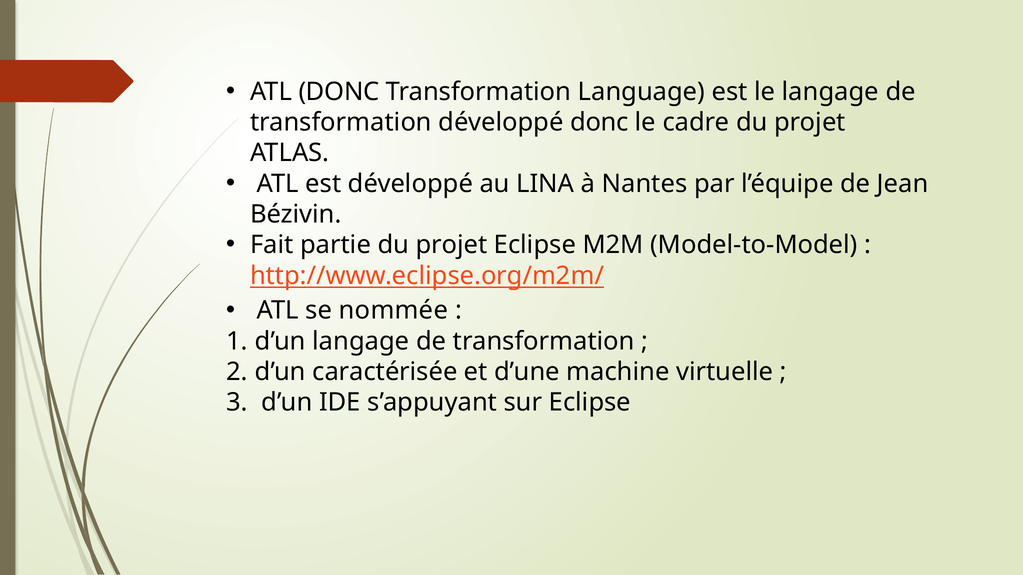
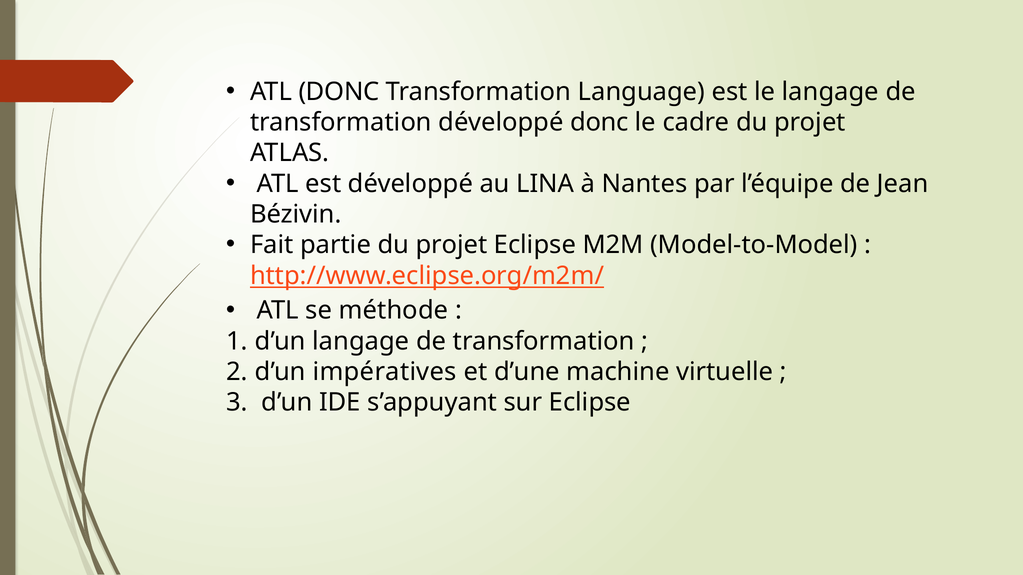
nommée: nommée -> méthode (394, 311)
caractérisée: caractérisée -> impératives (385, 372)
